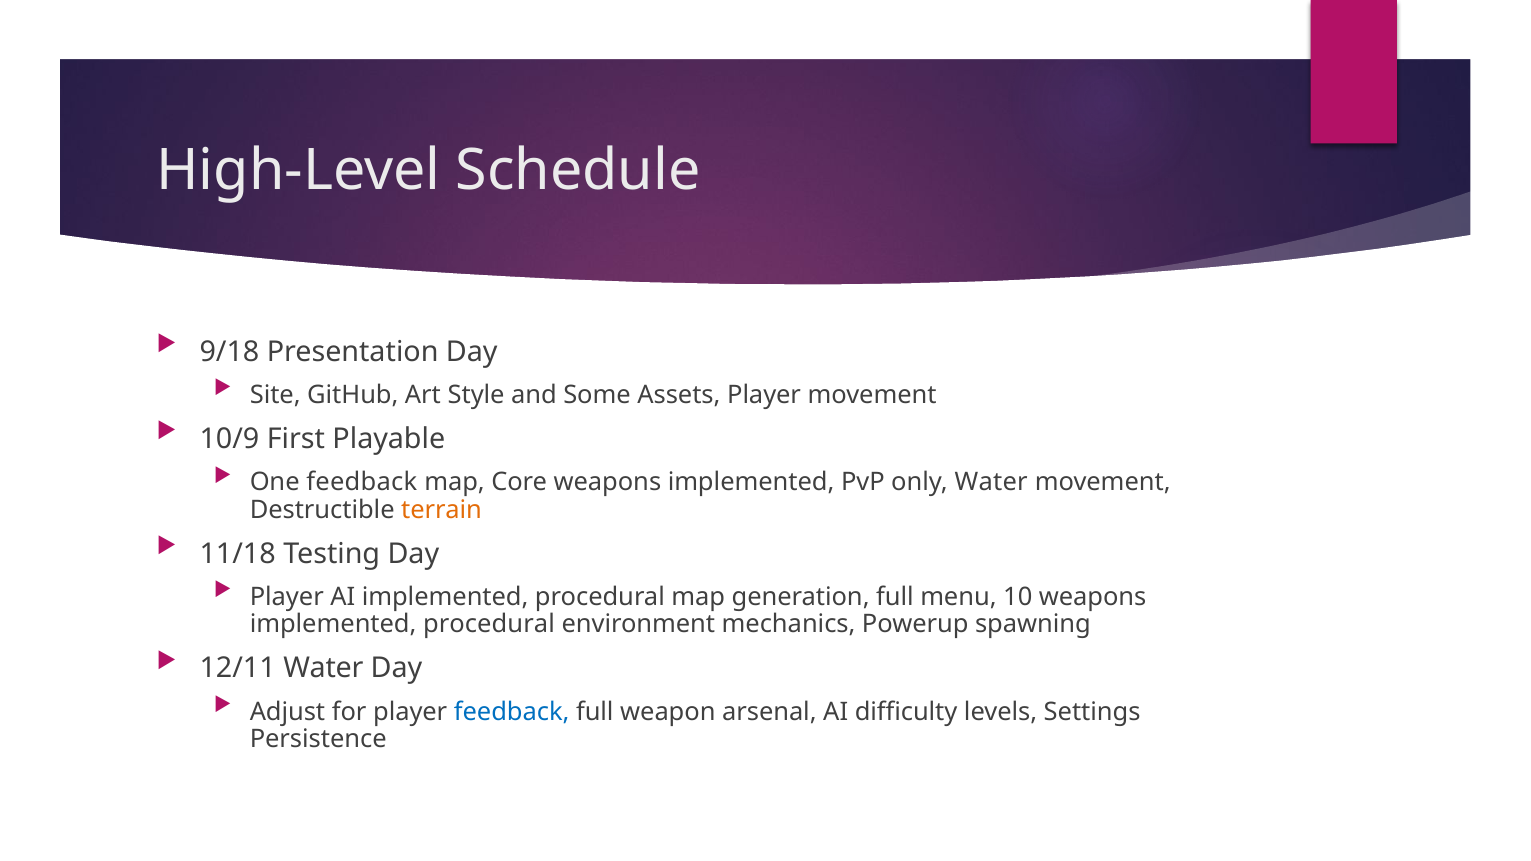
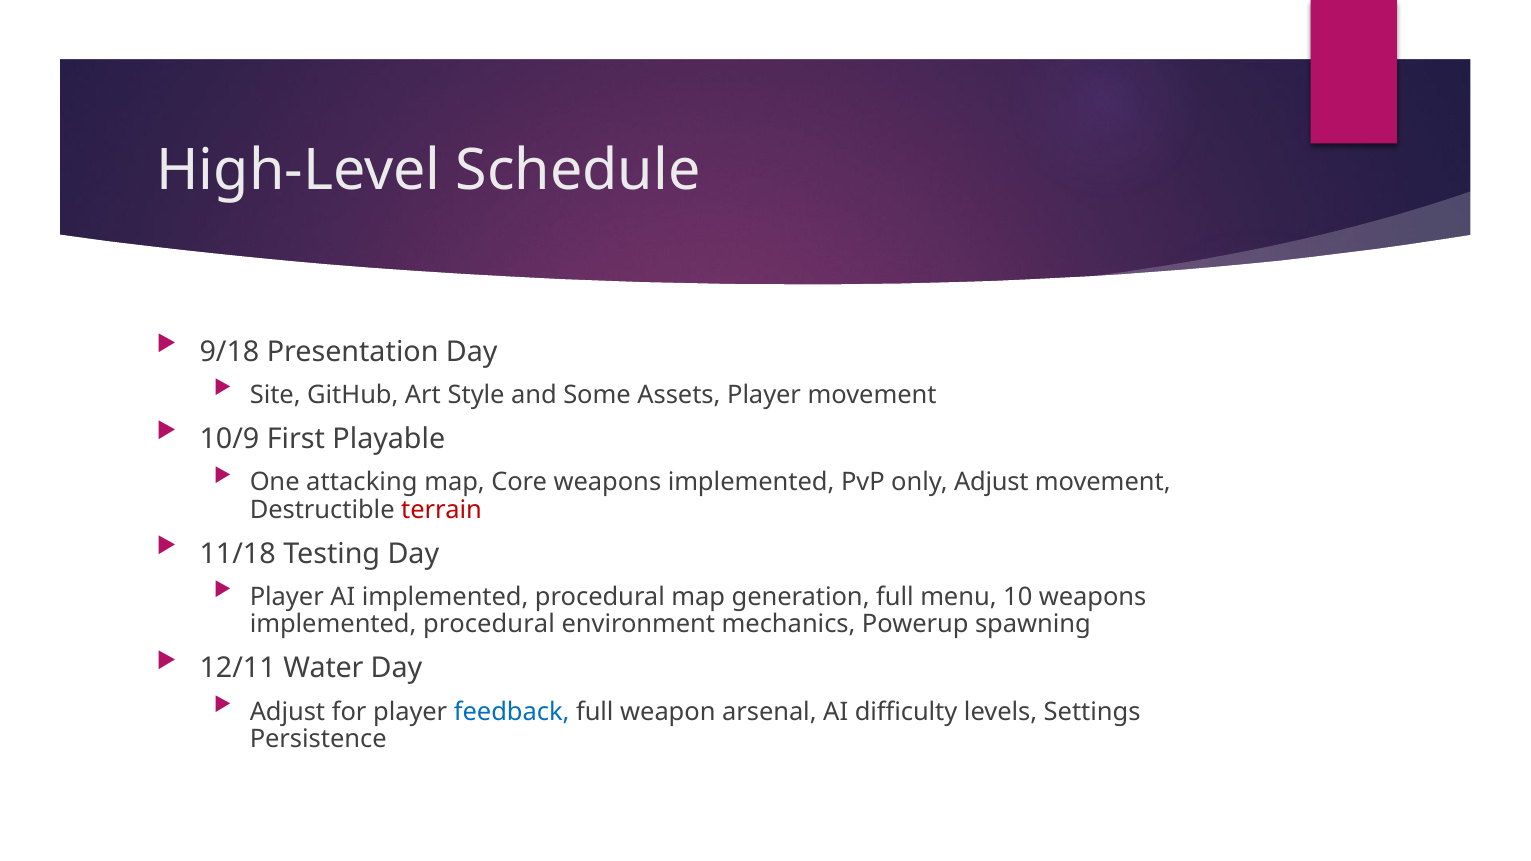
One feedback: feedback -> attacking (362, 482)
only Water: Water -> Adjust (991, 482)
terrain colour: orange -> red (442, 510)
